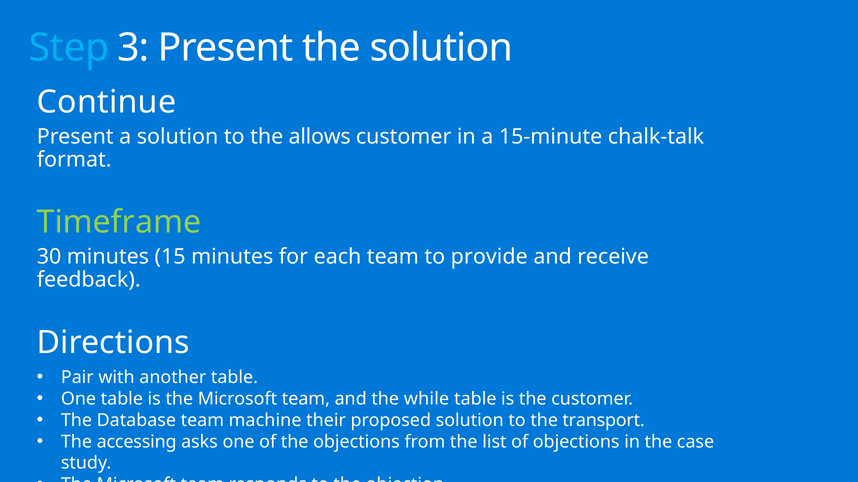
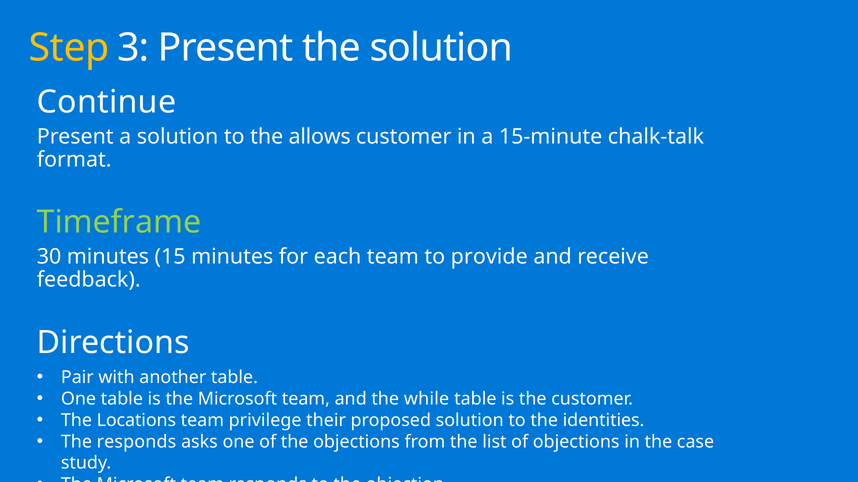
Step colour: light blue -> yellow (69, 48)
Database: Database -> Locations (136, 421)
machine: machine -> privilege (265, 421)
transport: transport -> identities (604, 421)
The accessing: accessing -> responds (136, 442)
